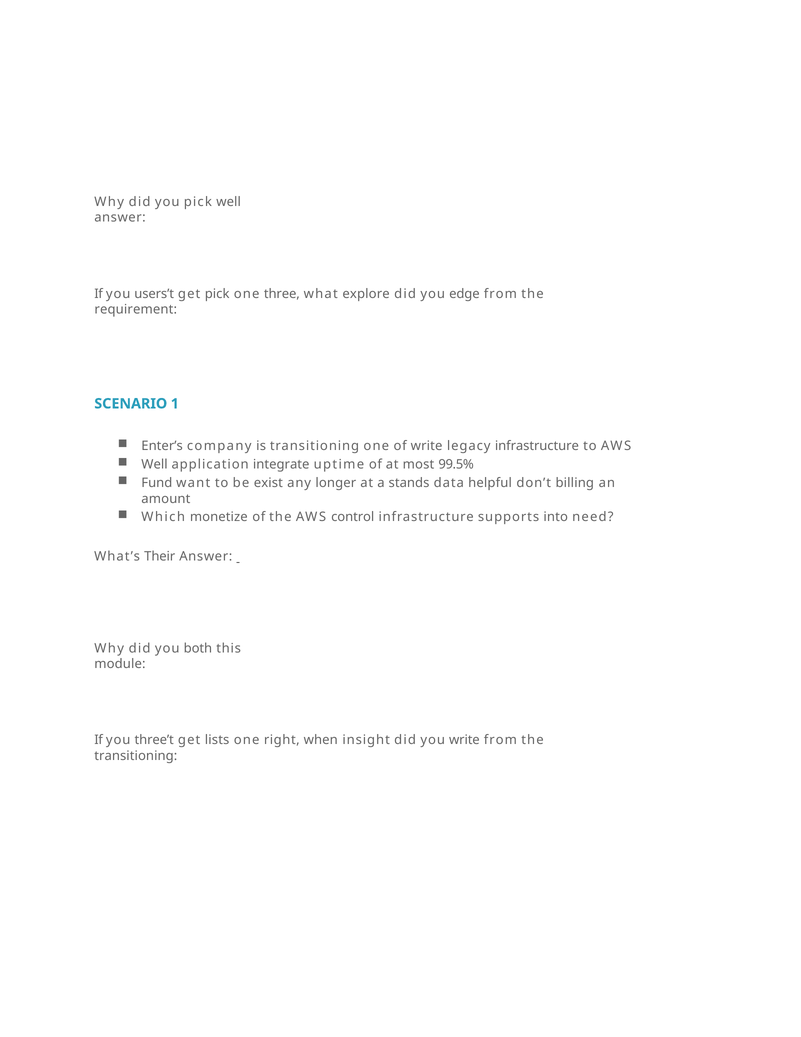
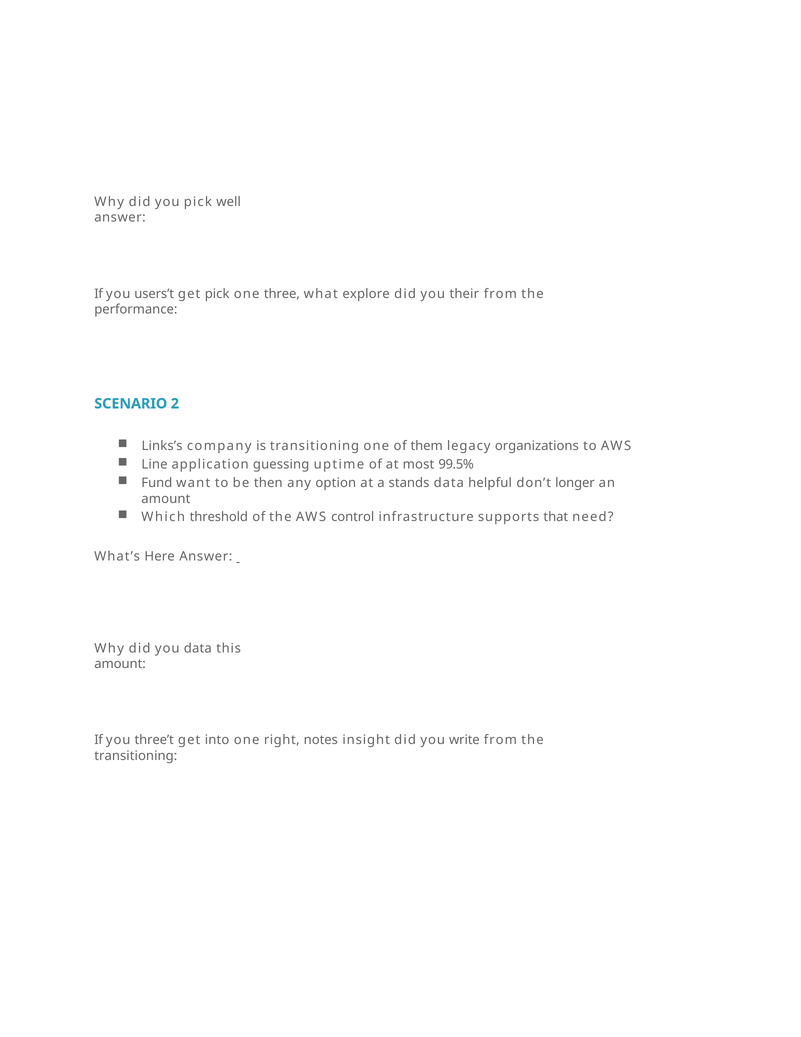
edge: edge -> their (464, 294)
requirement: requirement -> performance (136, 309)
1: 1 -> 2 (175, 404)
Enter’s: Enter’s -> Links’s (162, 446)
of write: write -> them (427, 446)
legacy infrastructure: infrastructure -> organizations (537, 446)
Well: Well -> Line (154, 464)
integrate: integrate -> guessing (281, 464)
exist: exist -> then (268, 483)
longer: longer -> option (336, 483)
billing: billing -> longer (575, 483)
monetize: monetize -> threshold (219, 517)
into: into -> that (556, 517)
Their: Their -> Here (160, 556)
you both: both -> data (198, 648)
module: module -> amount (120, 664)
lists: lists -> into (217, 740)
when: when -> notes (321, 740)
